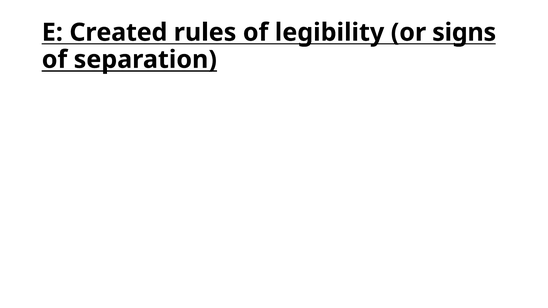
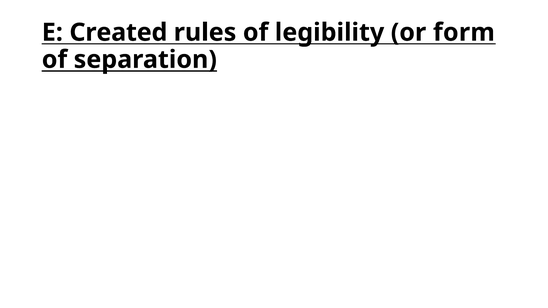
signs: signs -> form (464, 32)
